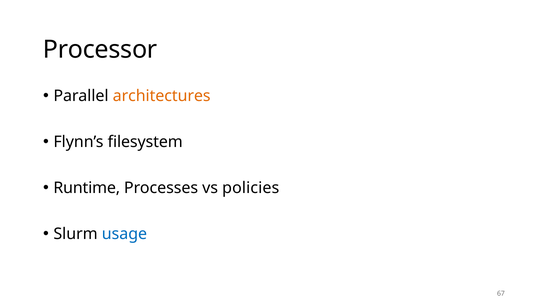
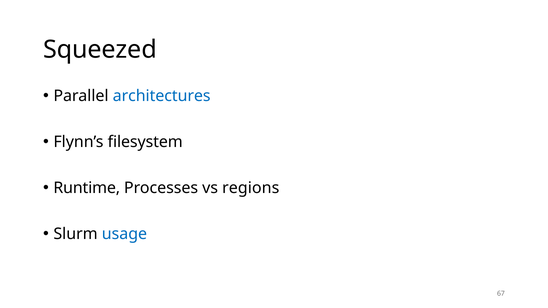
Processor: Processor -> Squeezed (100, 50)
architectures colour: orange -> blue (162, 96)
policies: policies -> regions (251, 188)
